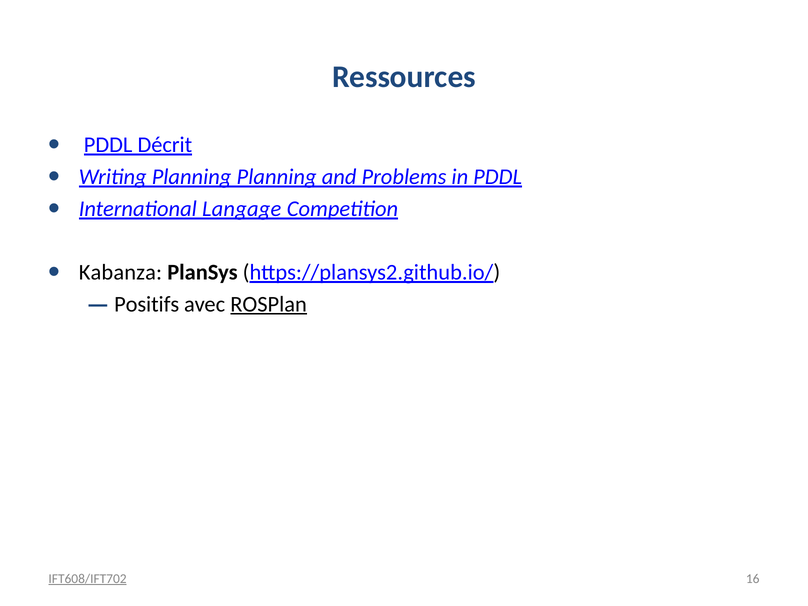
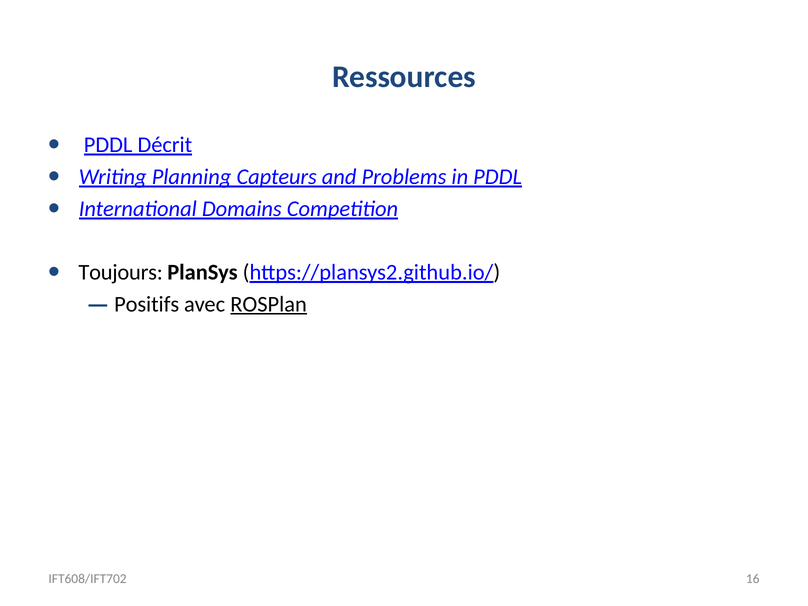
Planning Planning: Planning -> Capteurs (277, 177)
Langage: Langage -> Domains (242, 209)
Kabanza: Kabanza -> Toujours (121, 272)
IFT608/IFT702 underline: present -> none (88, 579)
